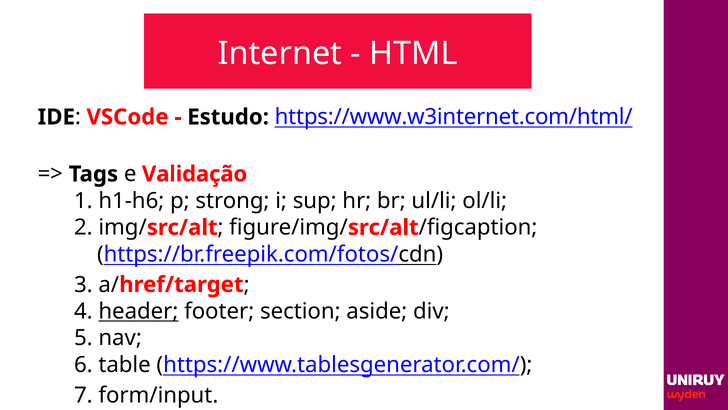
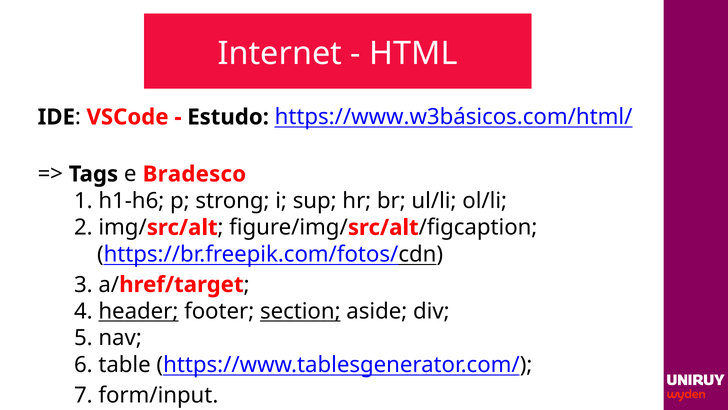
https://www.w3internet.com/html/: https://www.w3internet.com/html/ -> https://www.w3básicos.com/html/ (454, 117)
Validação: Validação -> Bradesco (194, 174)
section underline: none -> present (300, 311)
